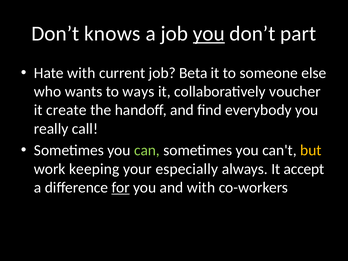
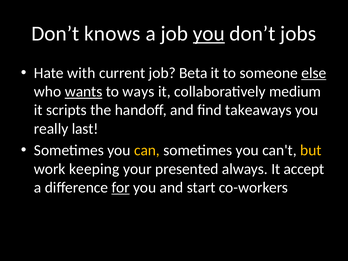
part: part -> jobs (298, 34)
else underline: none -> present (314, 73)
wants underline: none -> present (84, 92)
voucher: voucher -> medium (295, 92)
create: create -> scripts (66, 110)
everybody: everybody -> takeaways (258, 110)
call: call -> last (85, 129)
can colour: light green -> yellow (147, 150)
especially: especially -> presented (187, 169)
and with: with -> start (201, 187)
